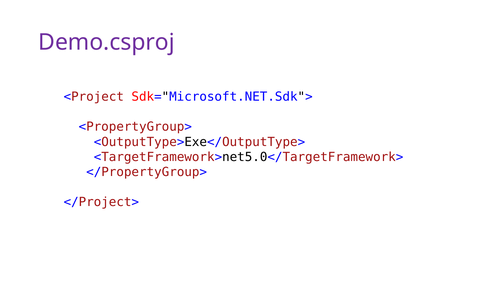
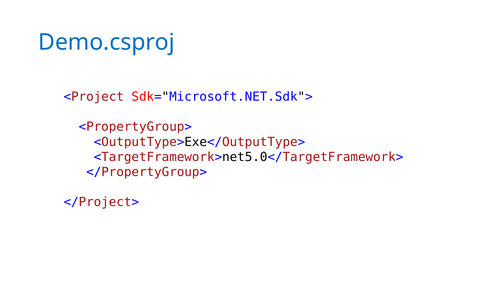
Demo.csproj colour: purple -> blue (107, 42)
